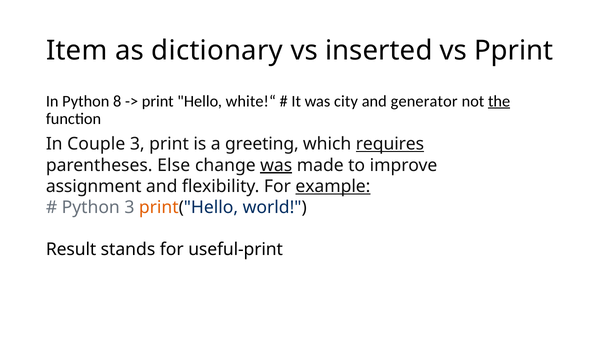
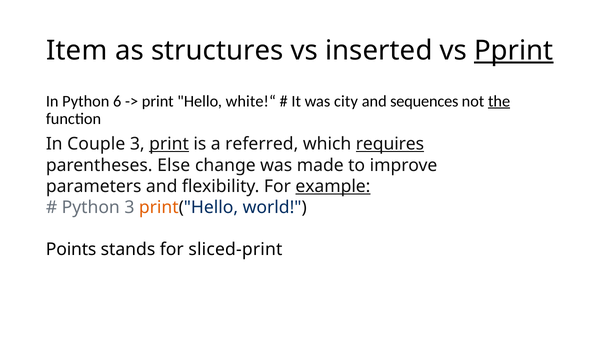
dictionary: dictionary -> structures (217, 51)
Pprint underline: none -> present (514, 51)
8: 8 -> 6 (117, 101)
generator: generator -> sequences (424, 101)
print underline: none -> present (169, 144)
greeting: greeting -> referred (262, 144)
was underline: present -> none (276, 165)
assignment: assignment -> parameters (94, 186)
Result: Result -> Points (71, 249)
useful-print: useful-print -> sliced-print (235, 249)
